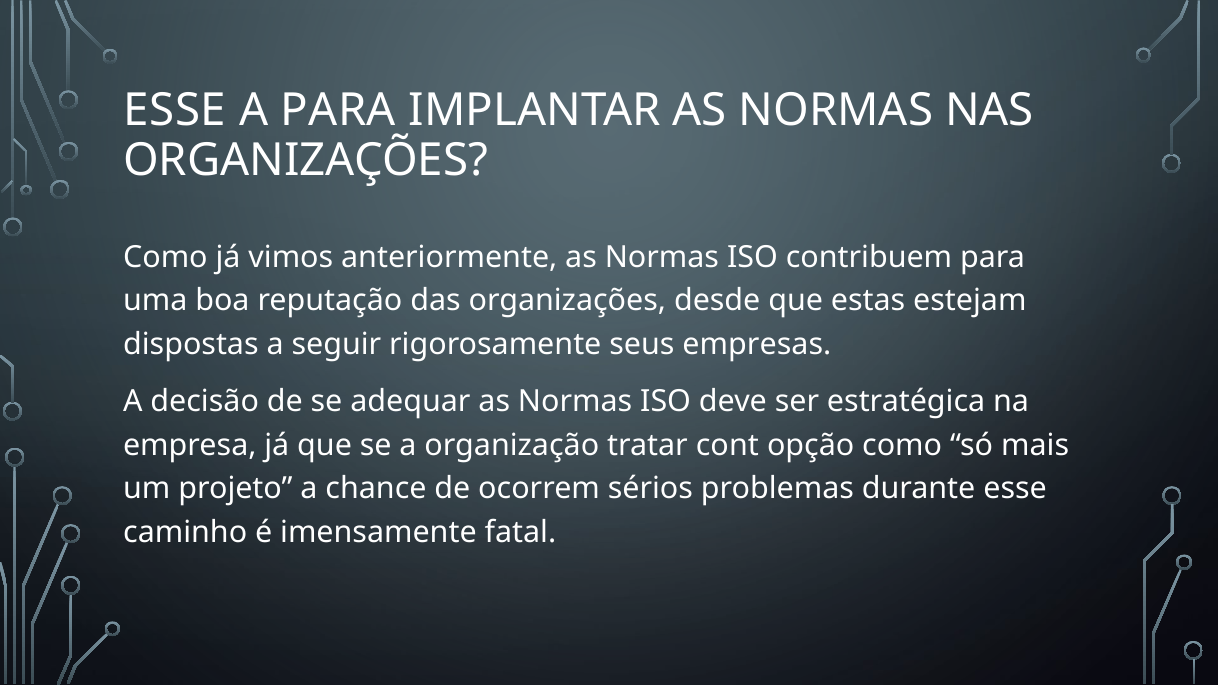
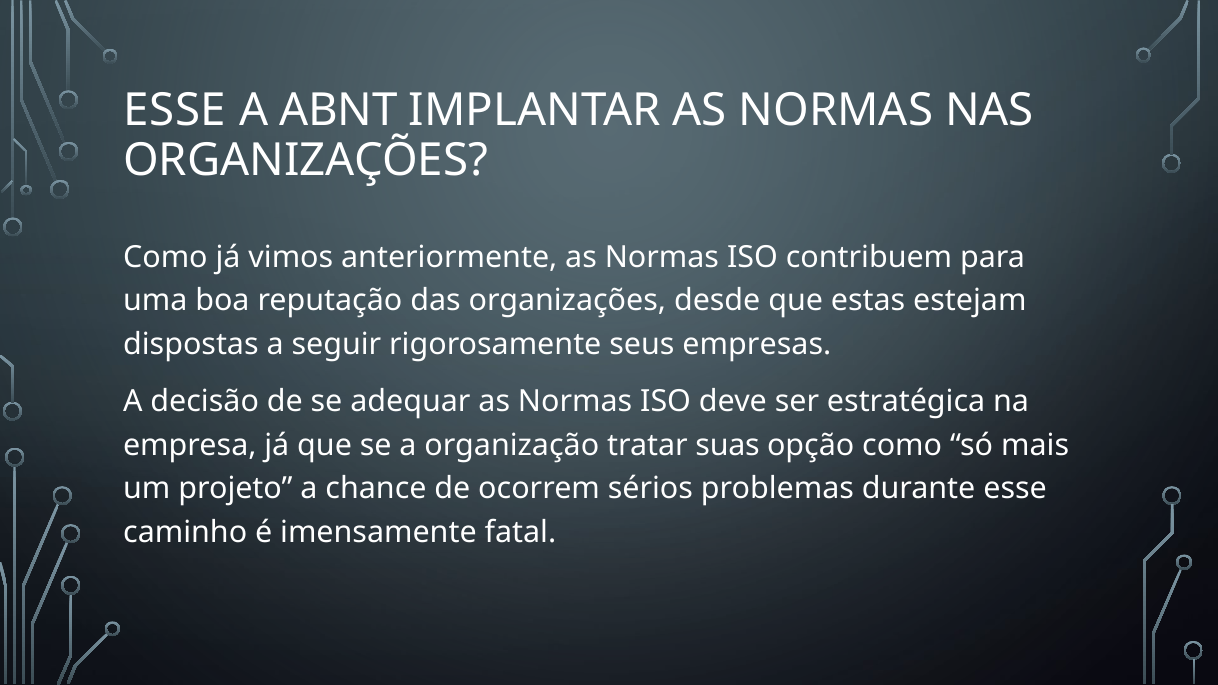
A PARA: PARA -> ABNT (339, 111)
cont: cont -> suas (728, 445)
